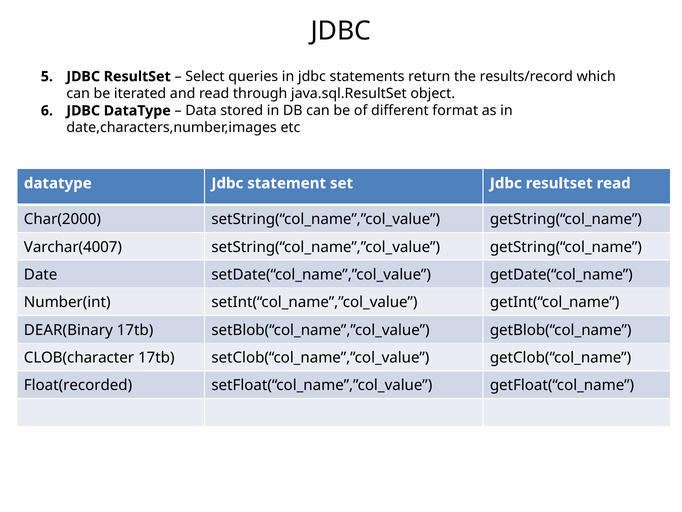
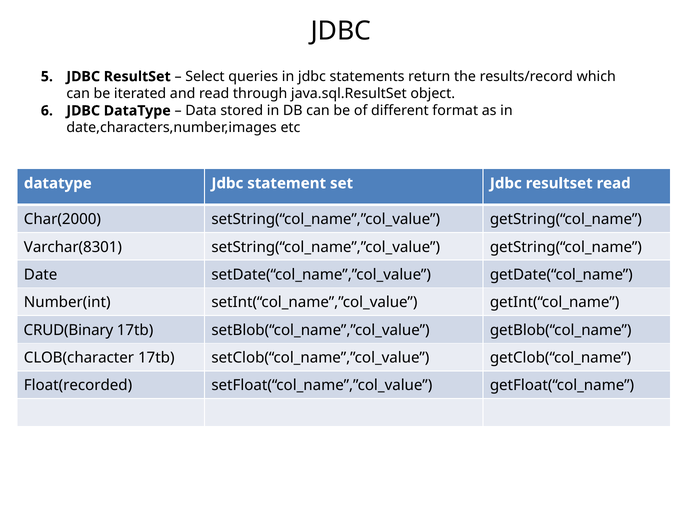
Varchar(4007: Varchar(4007 -> Varchar(8301 (73, 247)
DEAR(Binary: DEAR(Binary -> CRUD(Binary (68, 330)
